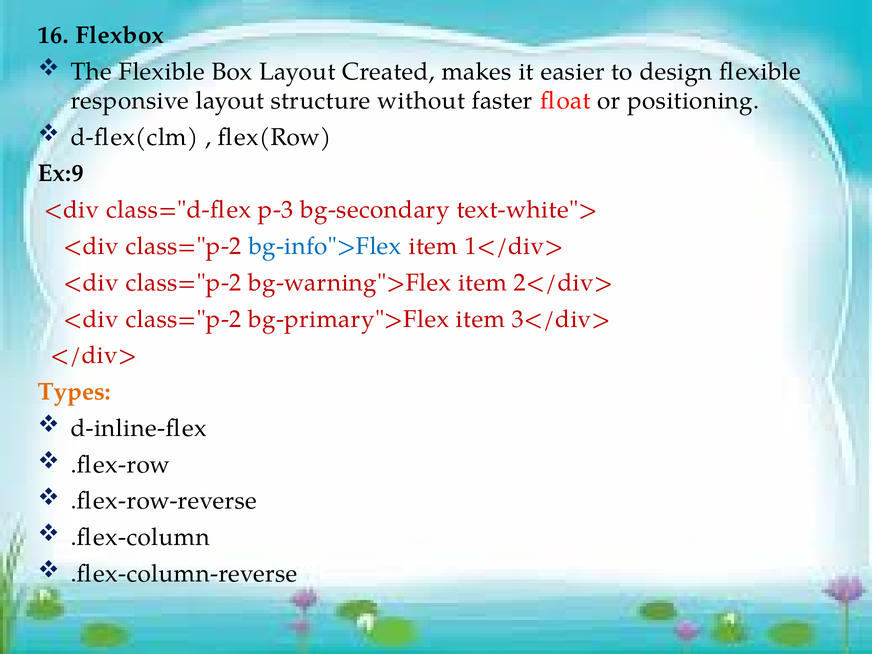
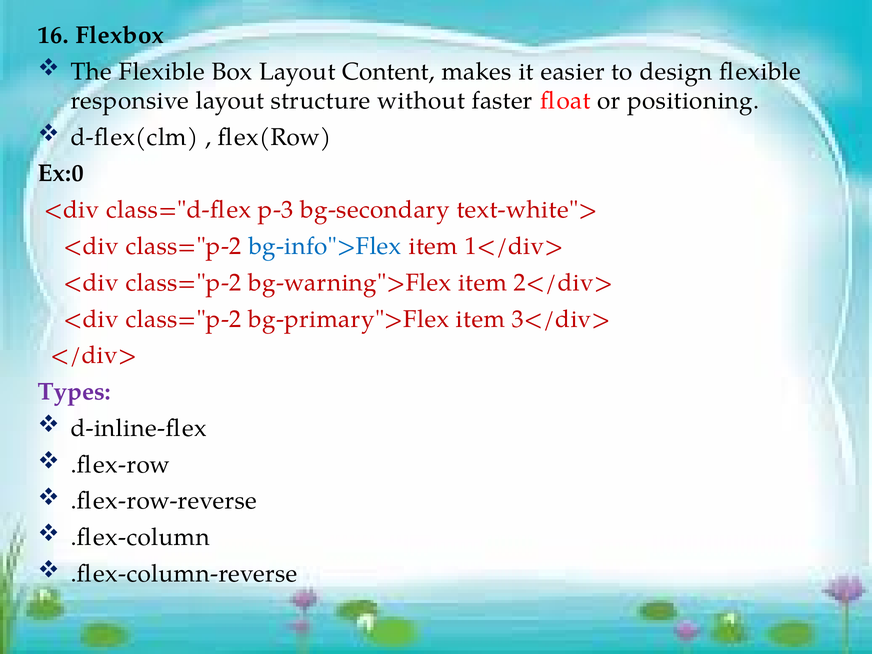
Created: Created -> Content (388, 72)
Ex:9: Ex:9 -> Ex:0 (61, 173)
Types colour: orange -> purple (74, 392)
